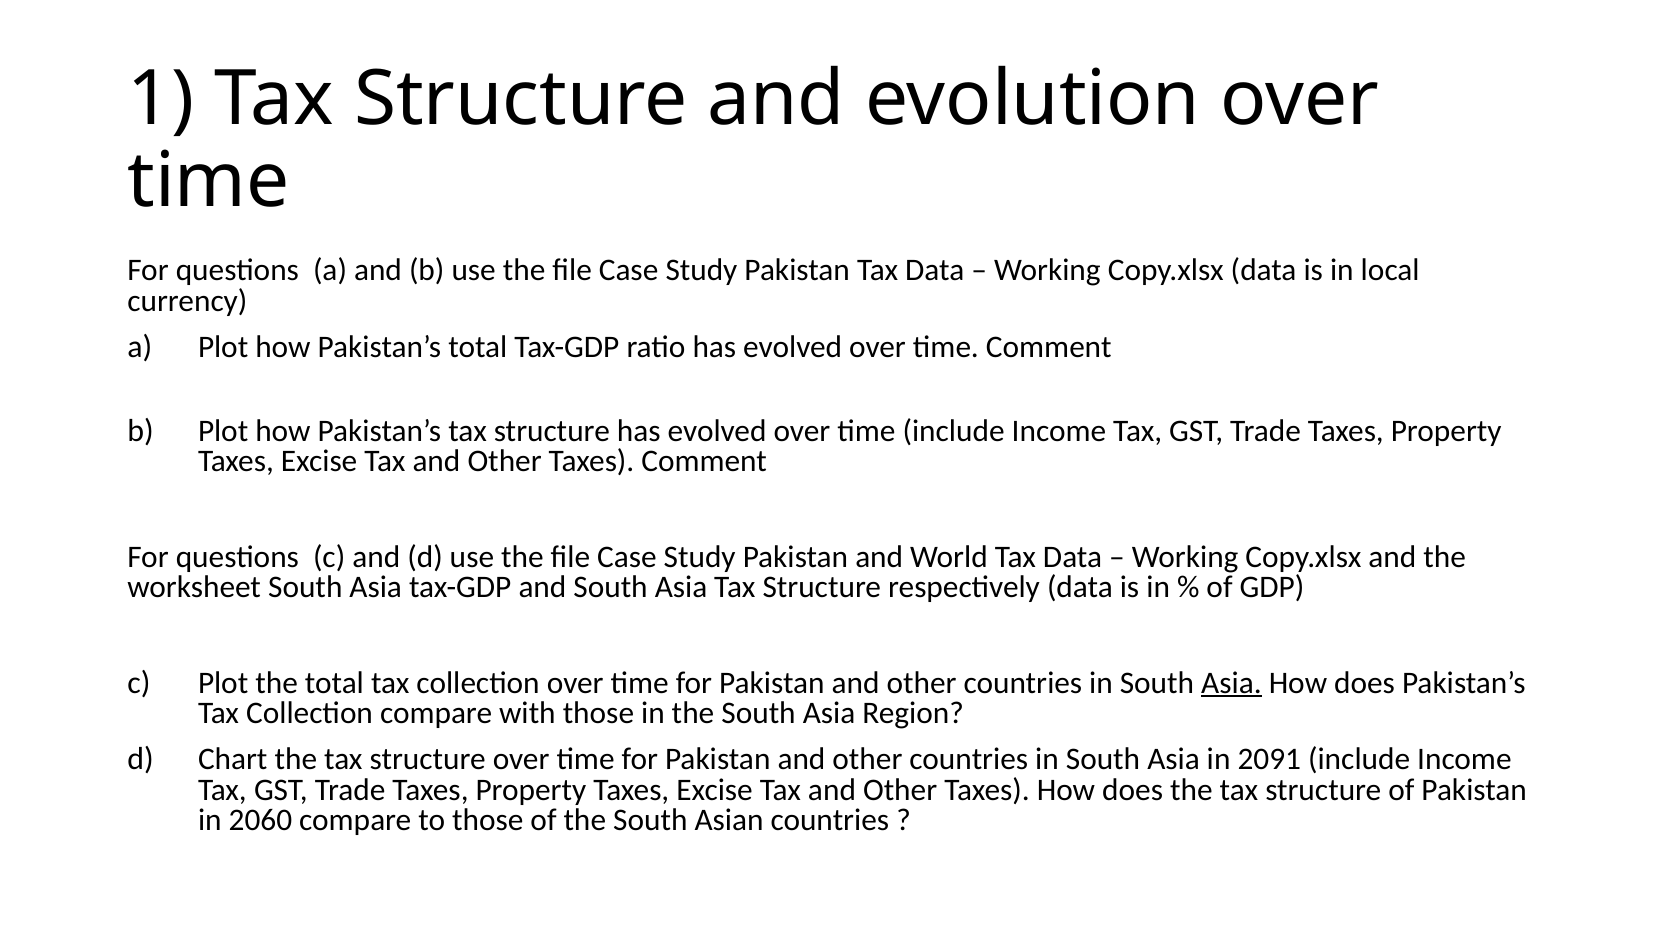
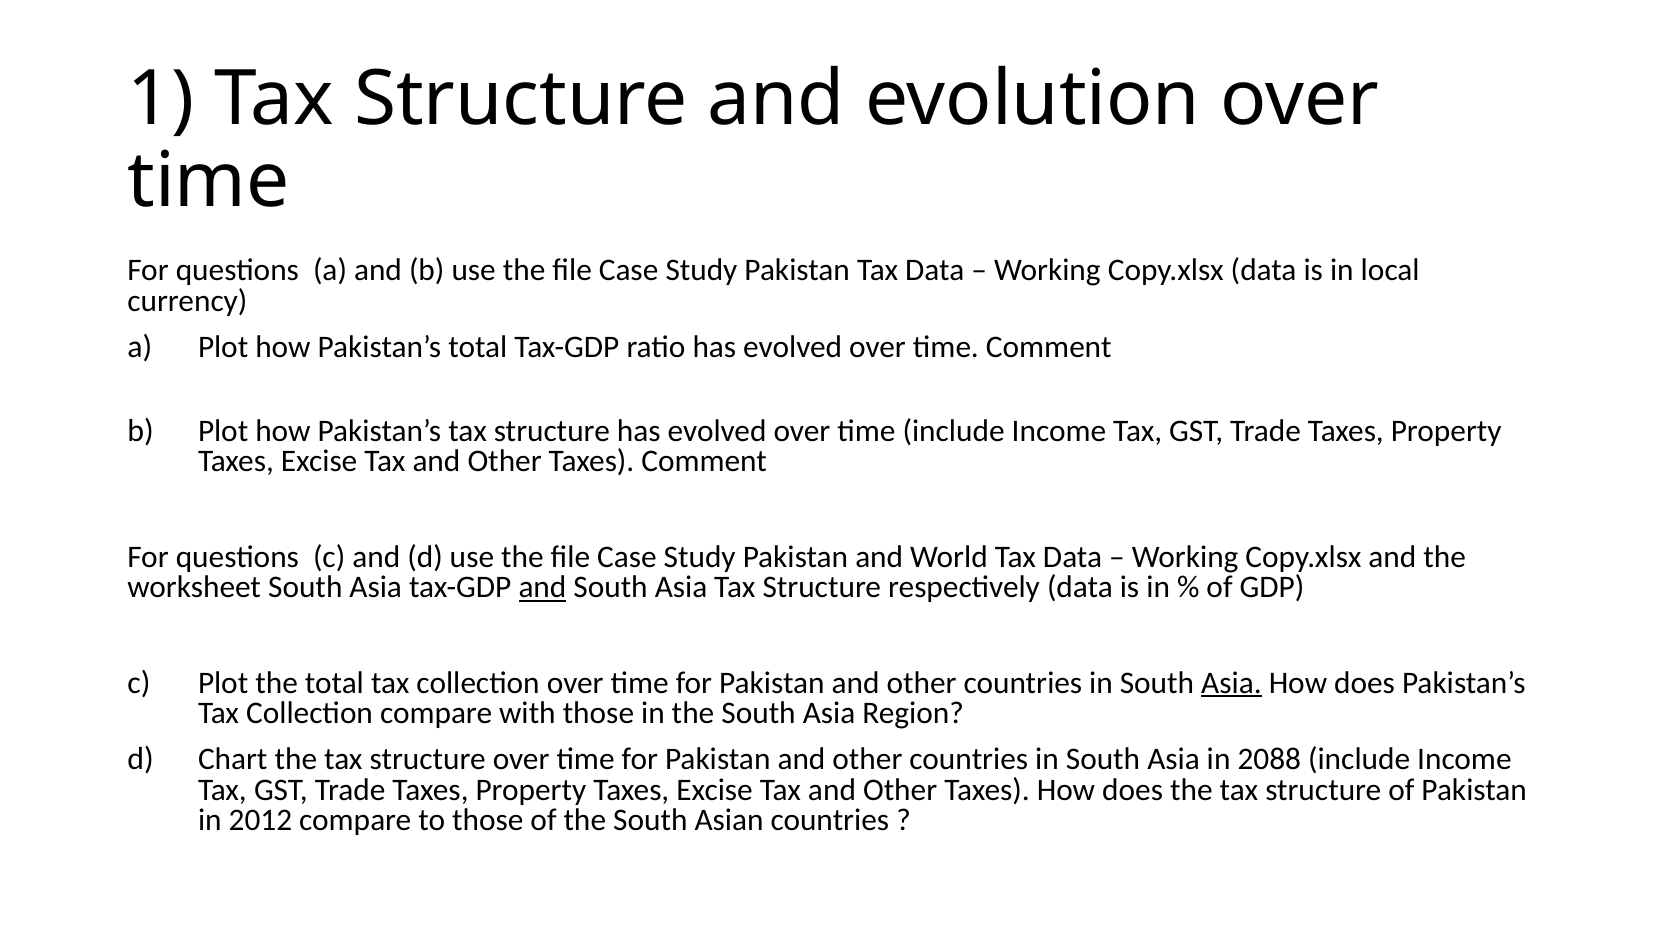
and underline: none -> present (542, 588)
2091: 2091 -> 2088 (1269, 760)
2060: 2060 -> 2012 (260, 821)
